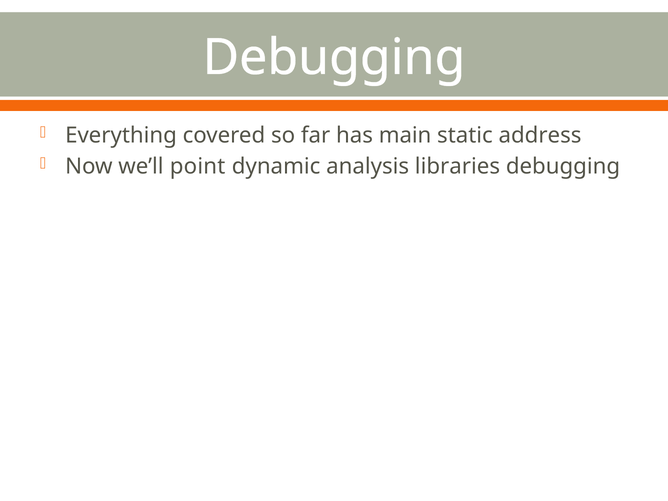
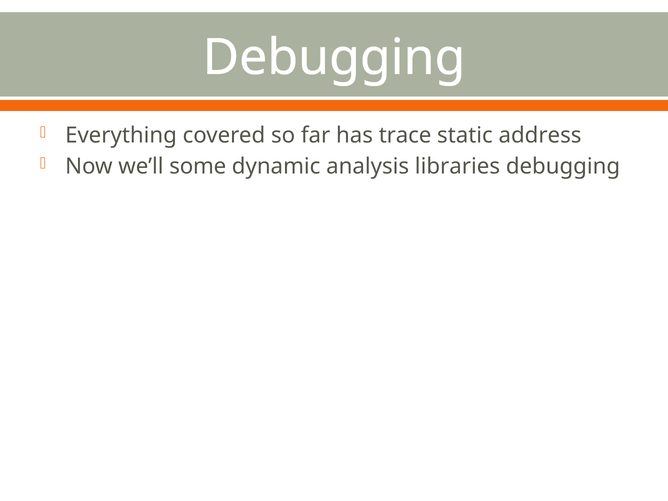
main: main -> trace (405, 135)
point: point -> some (198, 166)
